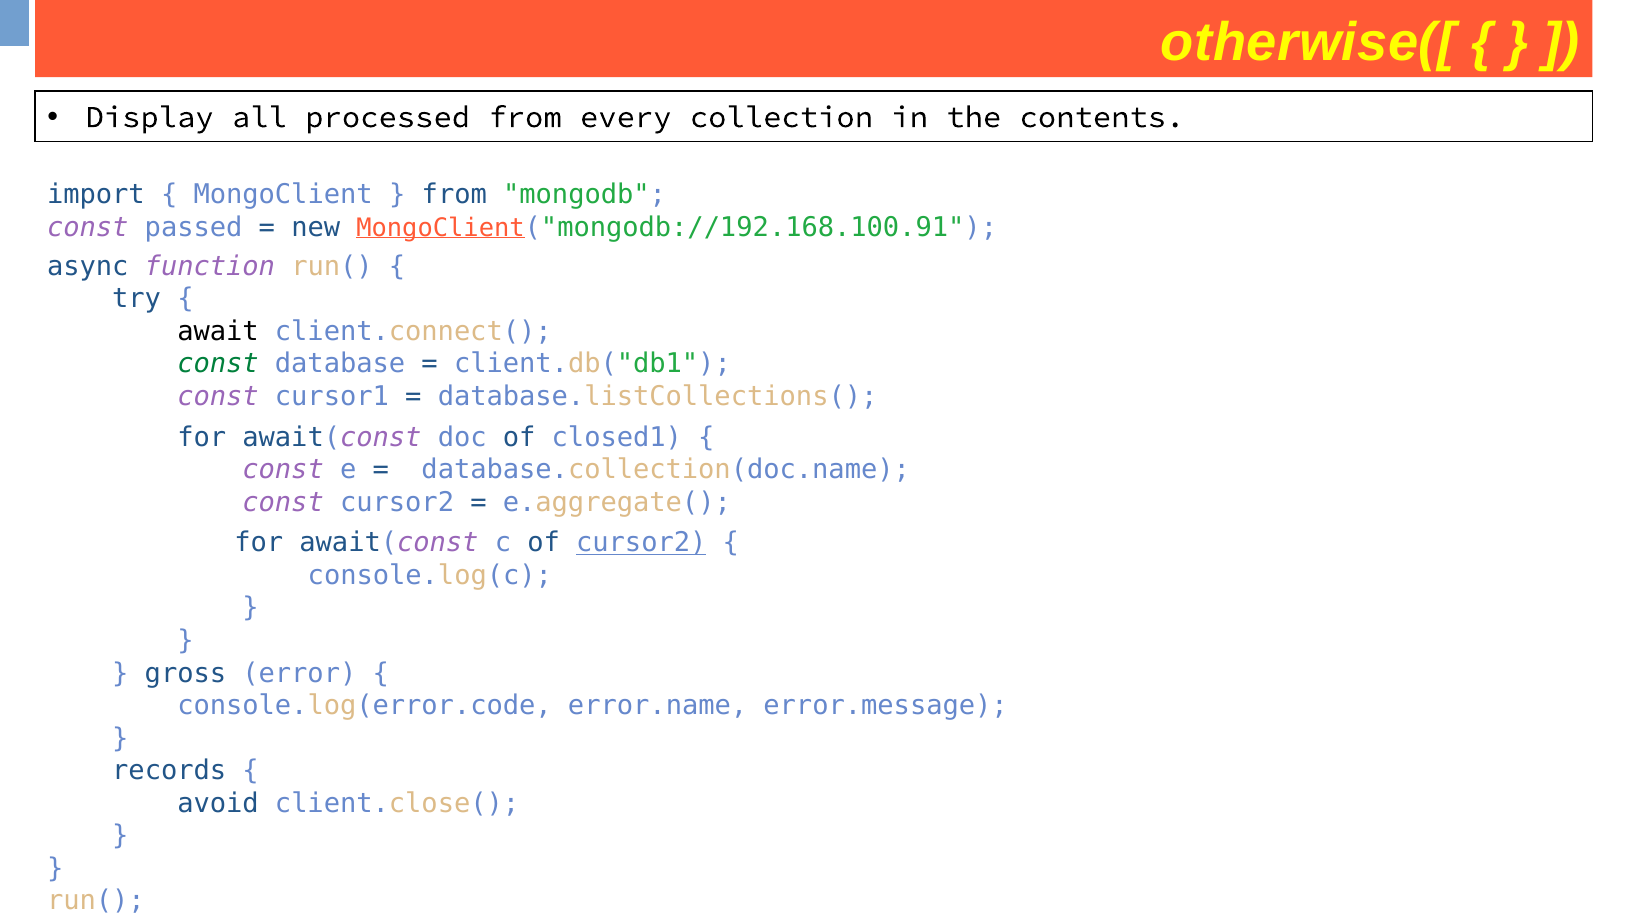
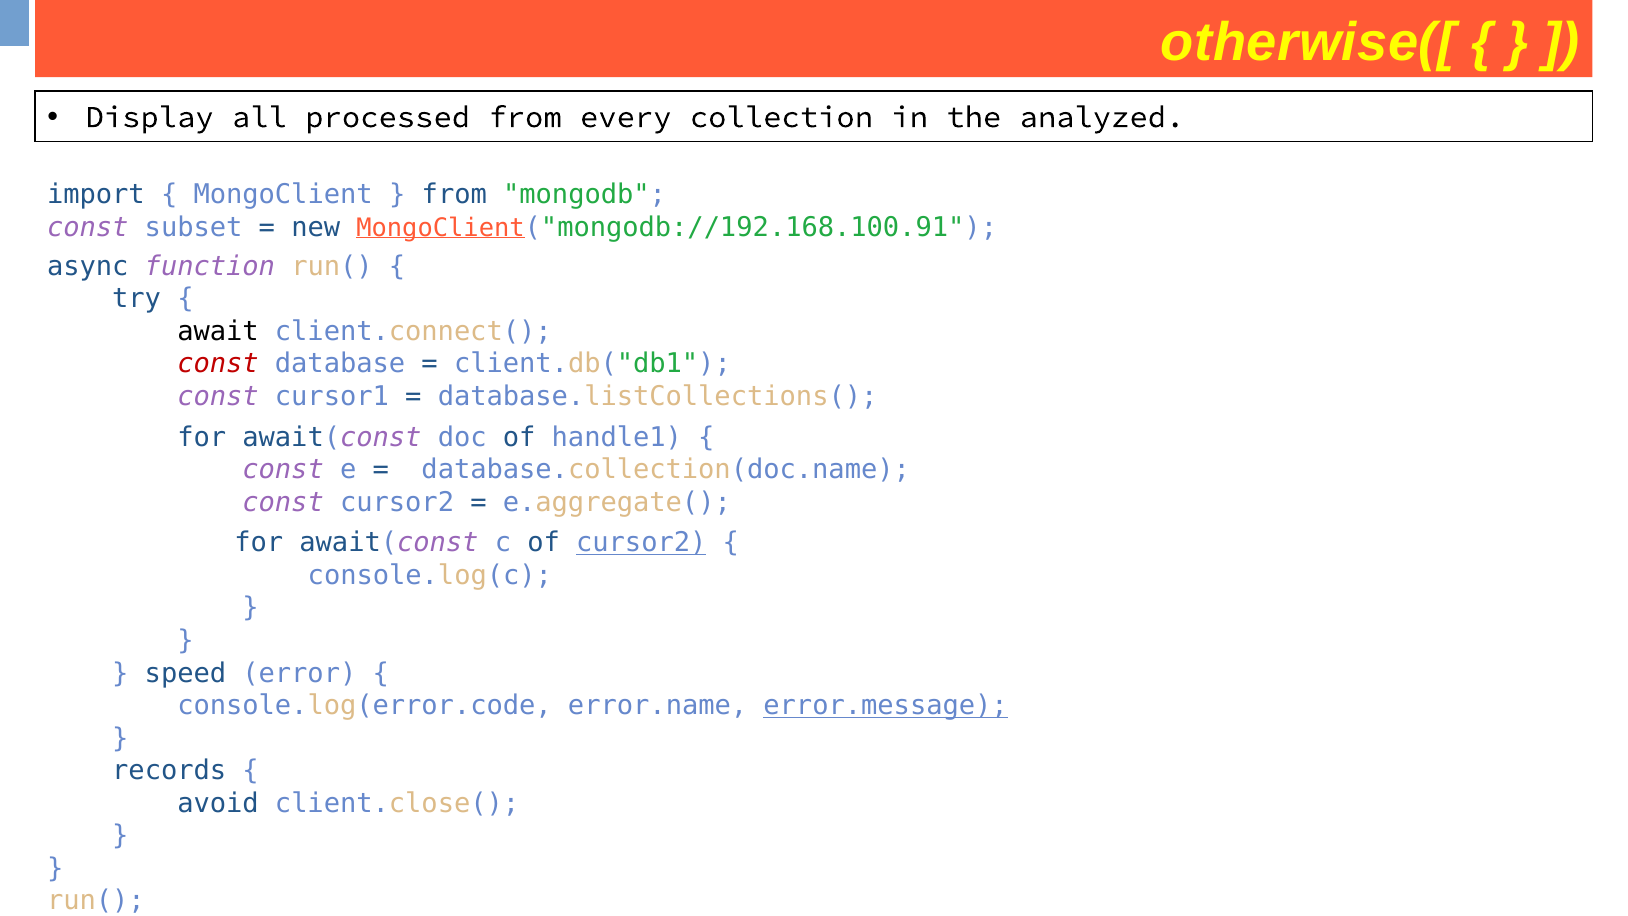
contents: contents -> analyzed (1102, 117)
passed: passed -> subset (194, 228)
const colour: green -> red (218, 364)
closed1: closed1 -> handle1 (617, 437)
gross: gross -> speed (185, 673)
error.message underline: none -> present (886, 705)
